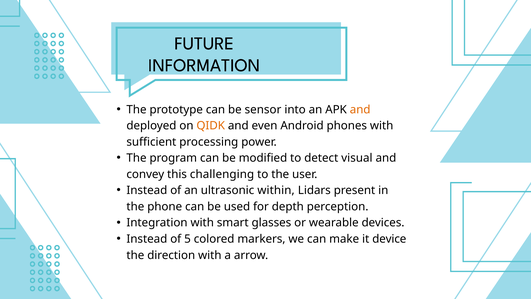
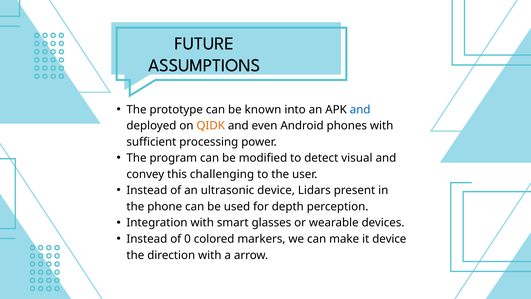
INFORMATION: INFORMATION -> ASSUMPTIONS (204, 65)
sensor: sensor -> known (263, 109)
and colour: orange -> blue (360, 109)
ultrasonic within: within -> device (276, 190)
5: 5 -> 0 (188, 239)
